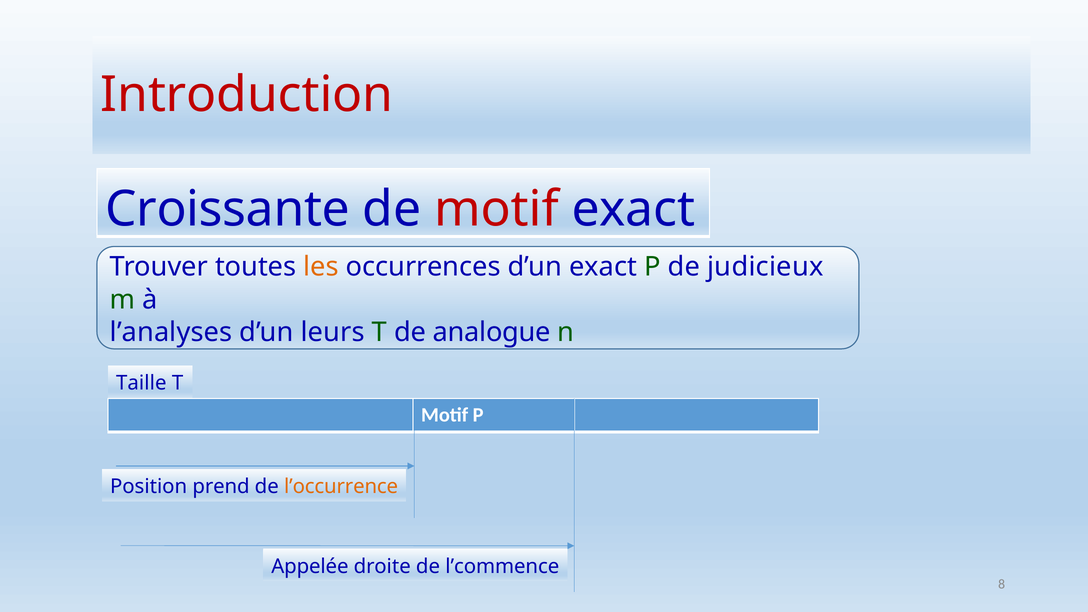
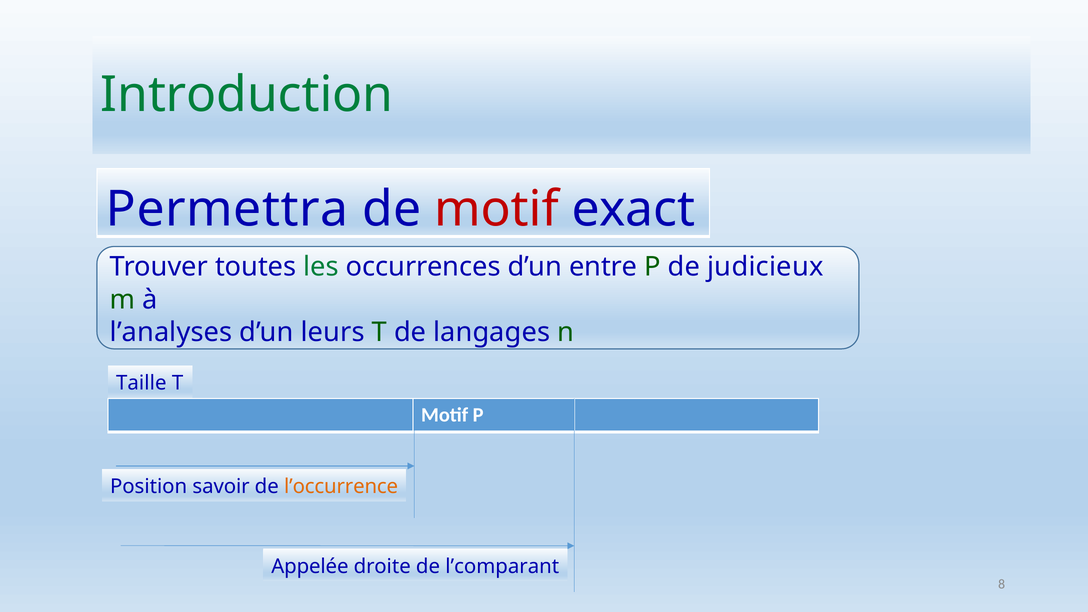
Introduction colour: red -> green (247, 95)
Croissante: Croissante -> Permettra (227, 209)
les colour: orange -> green (321, 267)
d’un exact: exact -> entre (603, 267)
analogue: analogue -> langages (492, 332)
prend: prend -> savoir (221, 487)
l’commence: l’commence -> l’comparant (502, 566)
